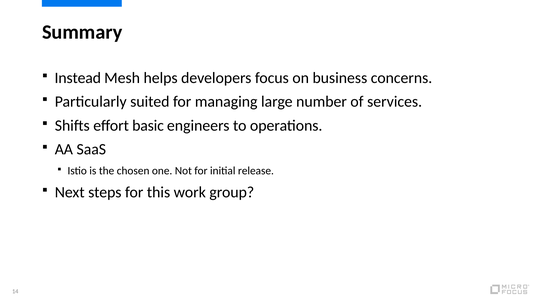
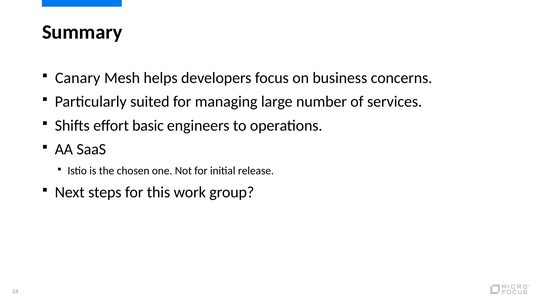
Instead: Instead -> Canary (78, 78)
